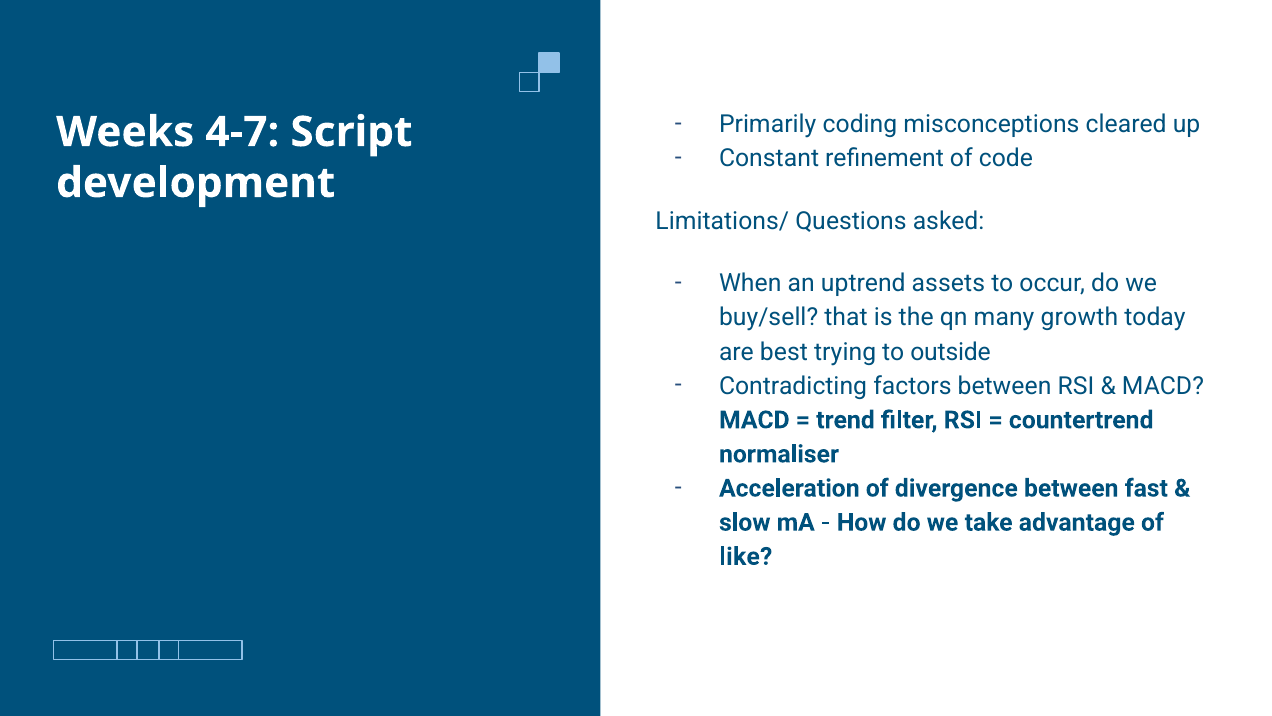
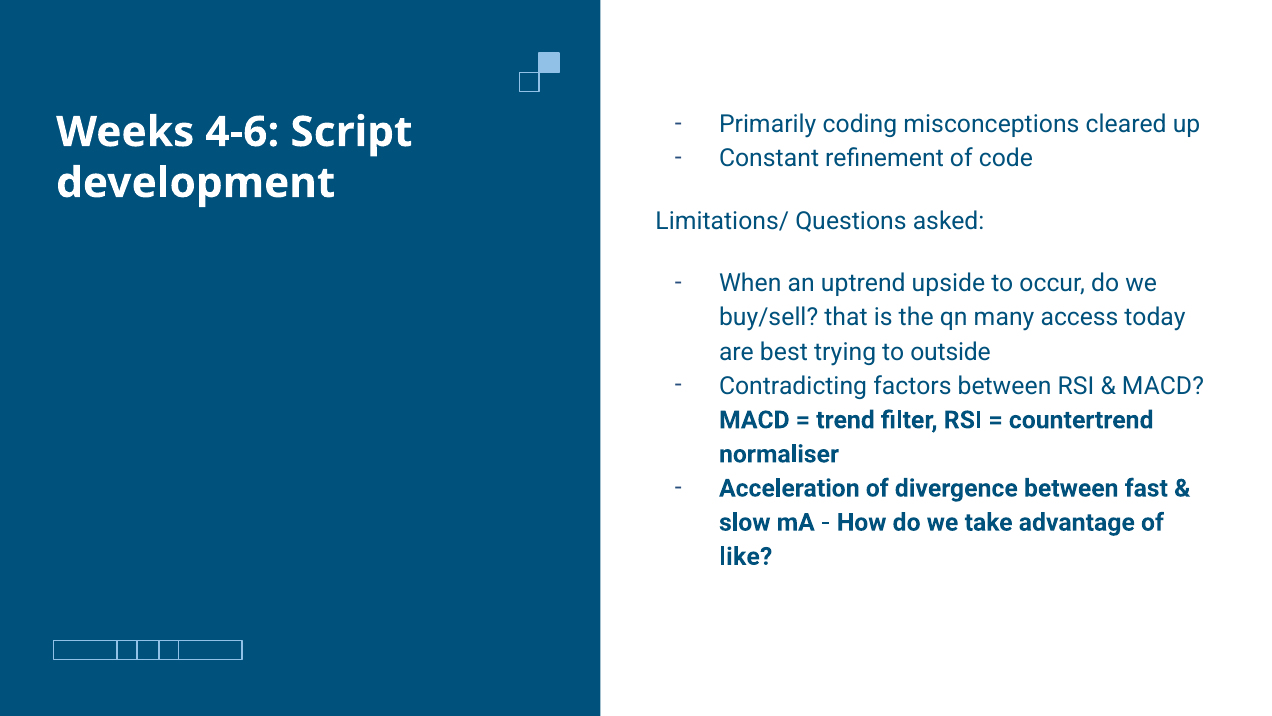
4-7: 4-7 -> 4-6 (242, 132)
assets: assets -> upside (948, 283)
growth: growth -> access (1080, 317)
